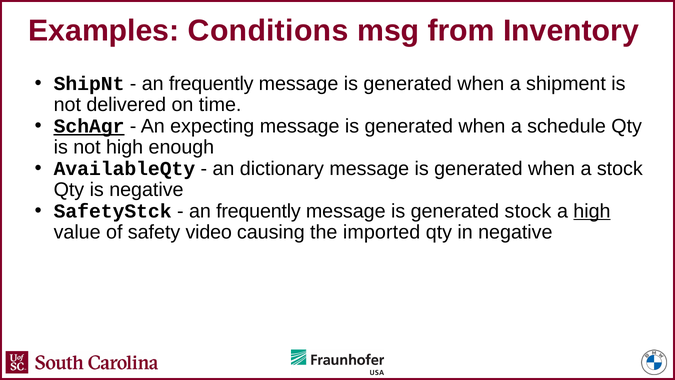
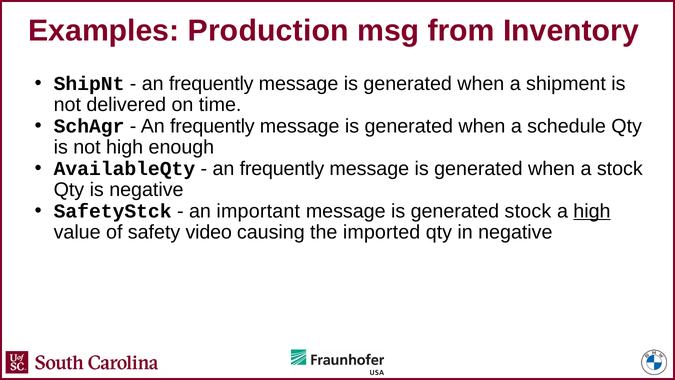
Conditions: Conditions -> Production (268, 31)
SchAgr underline: present -> none (89, 126)
expecting: expecting -> frequently (212, 126)
dictionary: dictionary -> frequently (282, 169)
frequently: frequently -> important (258, 211)
